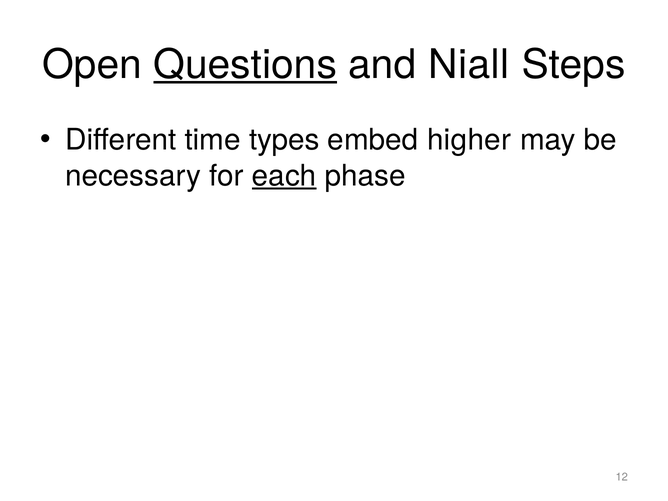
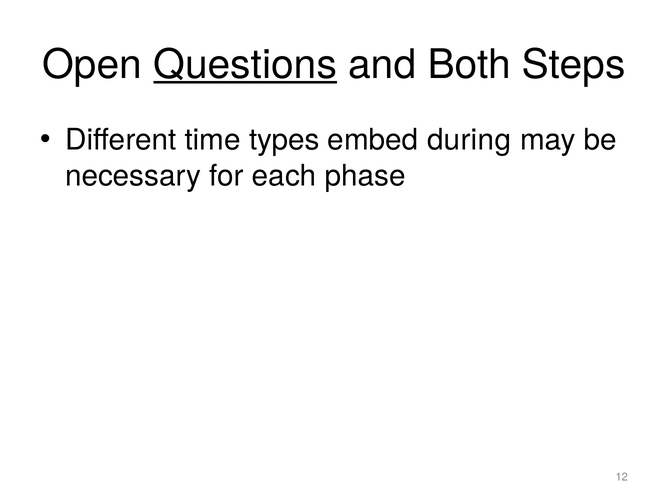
Niall: Niall -> Both (469, 65)
higher: higher -> during (469, 140)
each underline: present -> none (284, 176)
